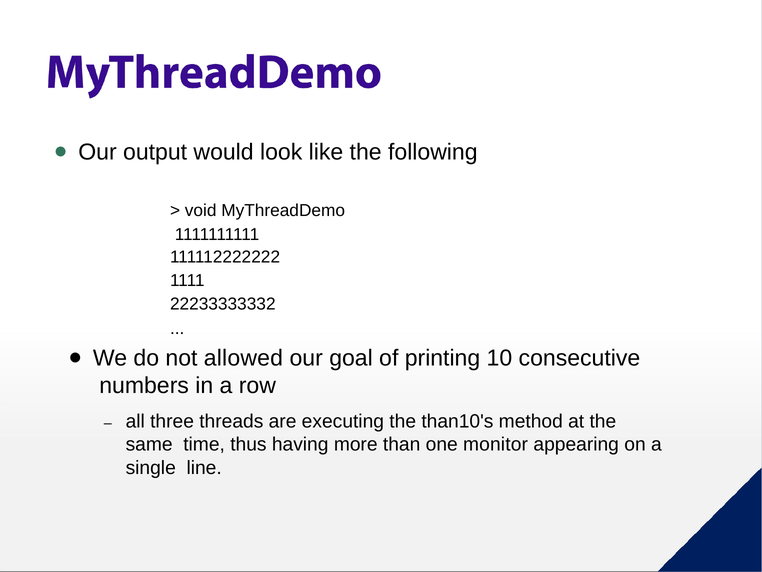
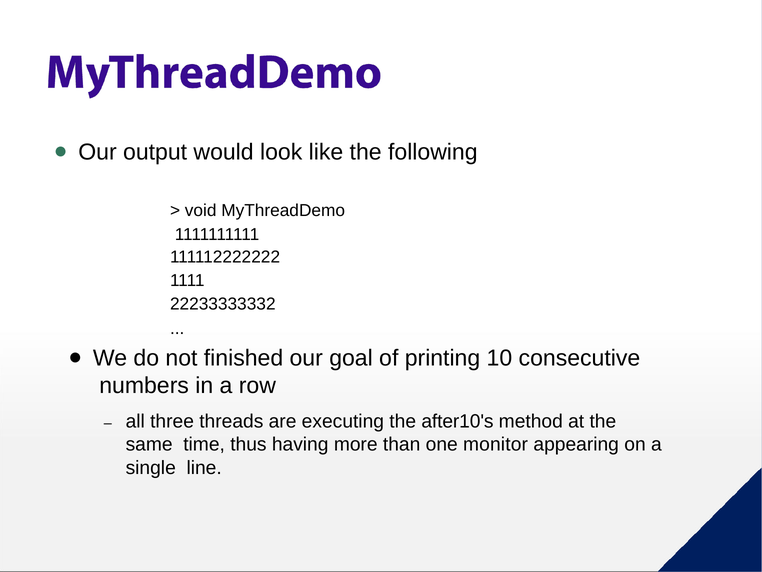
allowed: allowed -> finished (244, 358)
than10's: than10's -> after10's (457, 421)
